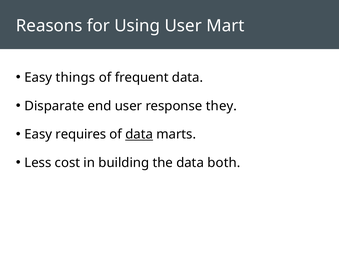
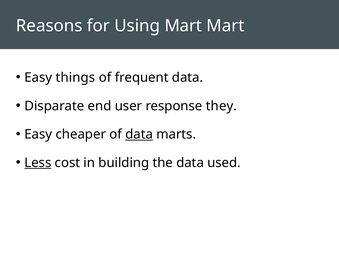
Using User: User -> Mart (183, 26)
requires: requires -> cheaper (81, 135)
Less underline: none -> present (38, 163)
both: both -> used (224, 163)
